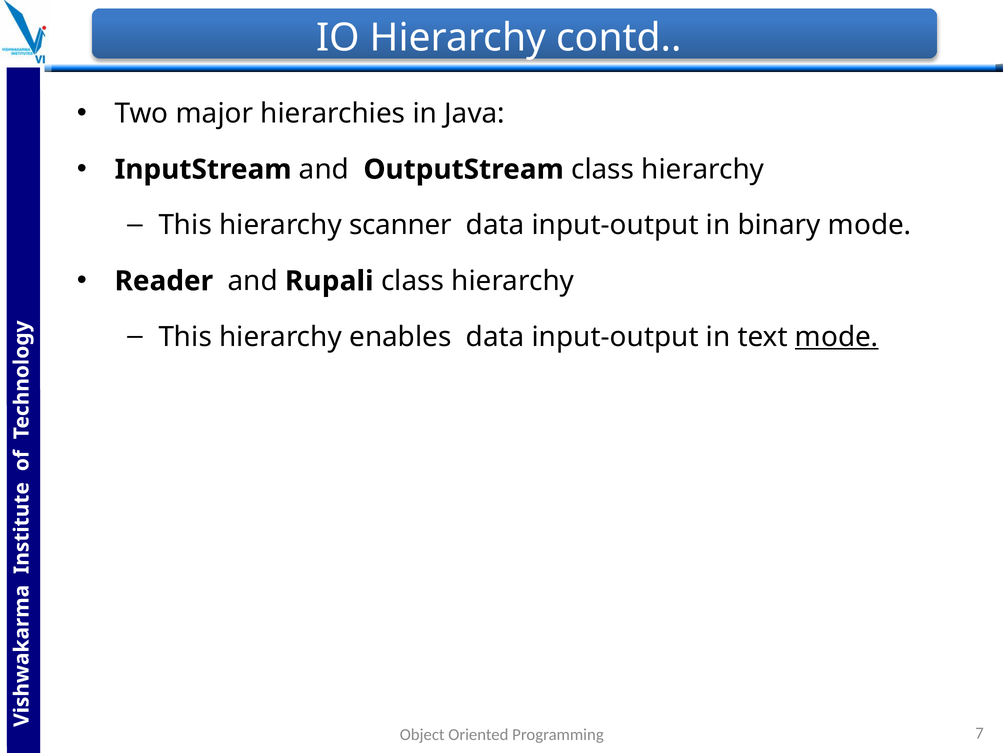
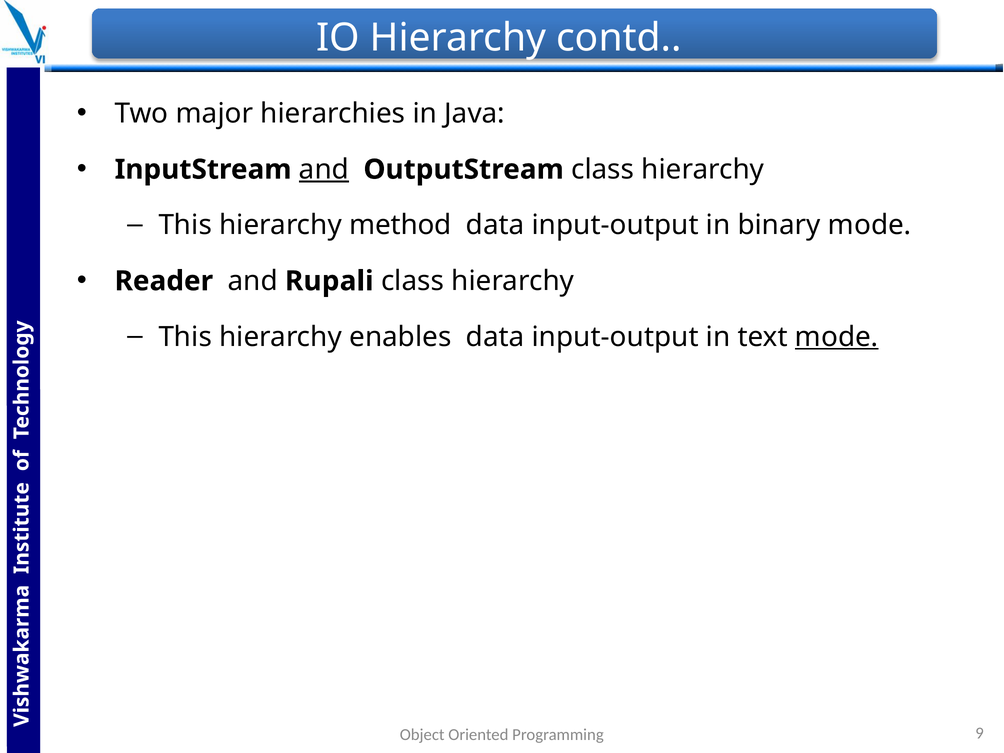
and underline: none -> present (324, 169)
scanner: scanner -> method (400, 225)
7: 7 -> 9 (980, 733)
